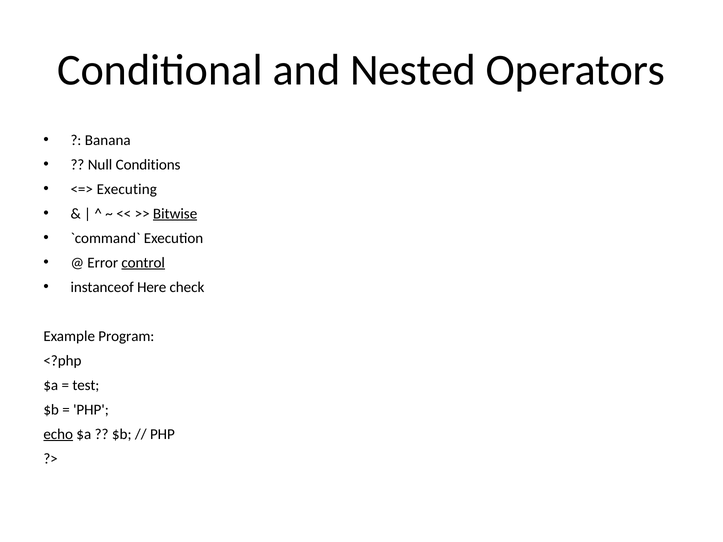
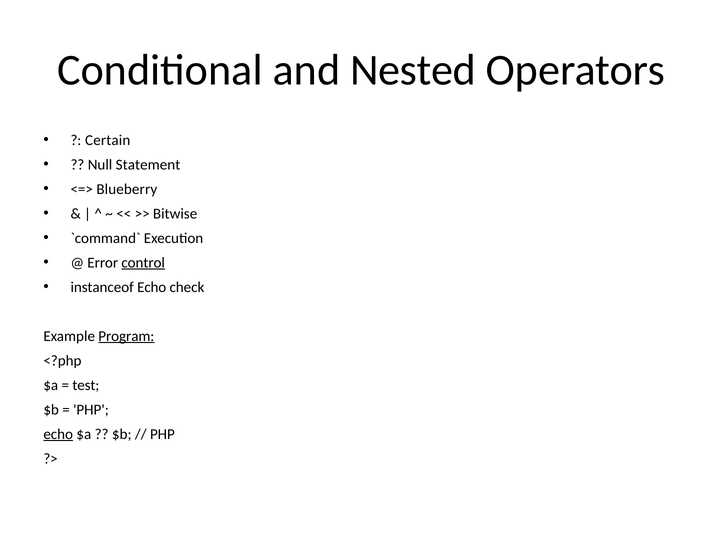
Banana: Banana -> Certain (108, 140)
Conditions: Conditions -> Statement (148, 165)
Executing: Executing -> Blueberry (127, 189)
Bitwise underline: present -> none (175, 214)
instanceof Here: Here -> Echo (152, 287)
Program underline: none -> present (126, 336)
